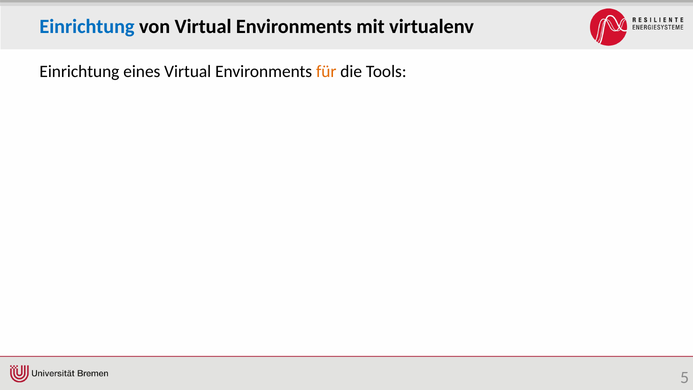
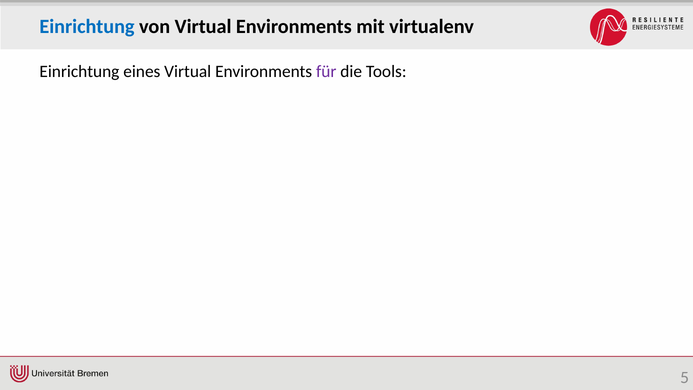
für colour: orange -> purple (326, 72)
